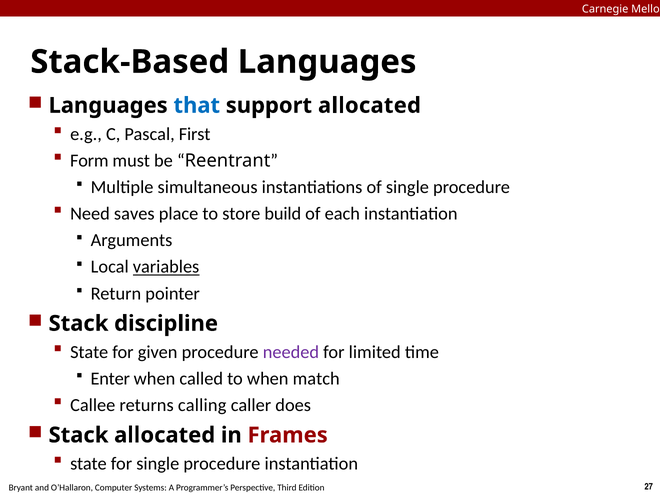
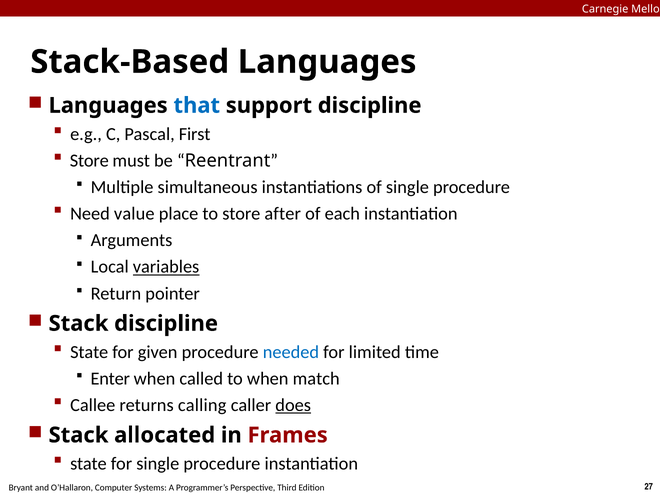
support allocated: allocated -> discipline (370, 106)
Form: Form -> Store (89, 161)
saves: saves -> value (134, 214)
build: build -> after (283, 214)
needed colour: purple -> blue (291, 352)
does underline: none -> present (293, 405)
